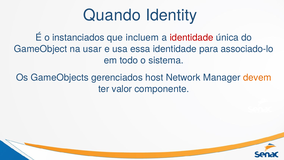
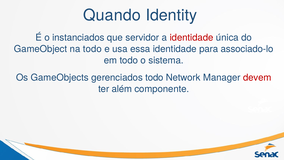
incluem: incluem -> servidor (142, 37)
na usar: usar -> todo (92, 49)
gerenciados host: host -> todo (154, 78)
devem colour: orange -> red (257, 78)
valor: valor -> além (122, 89)
